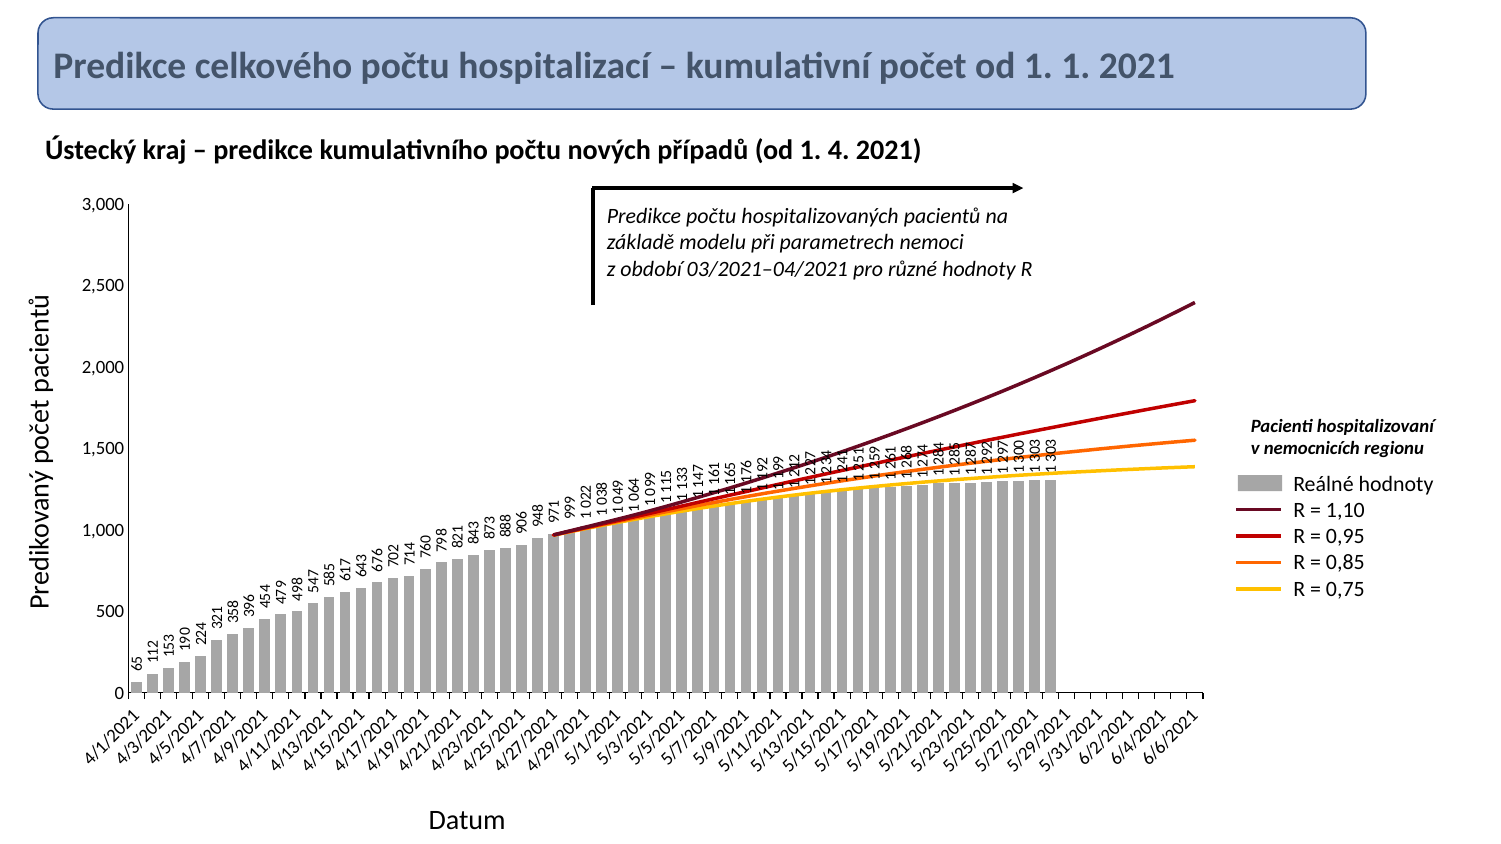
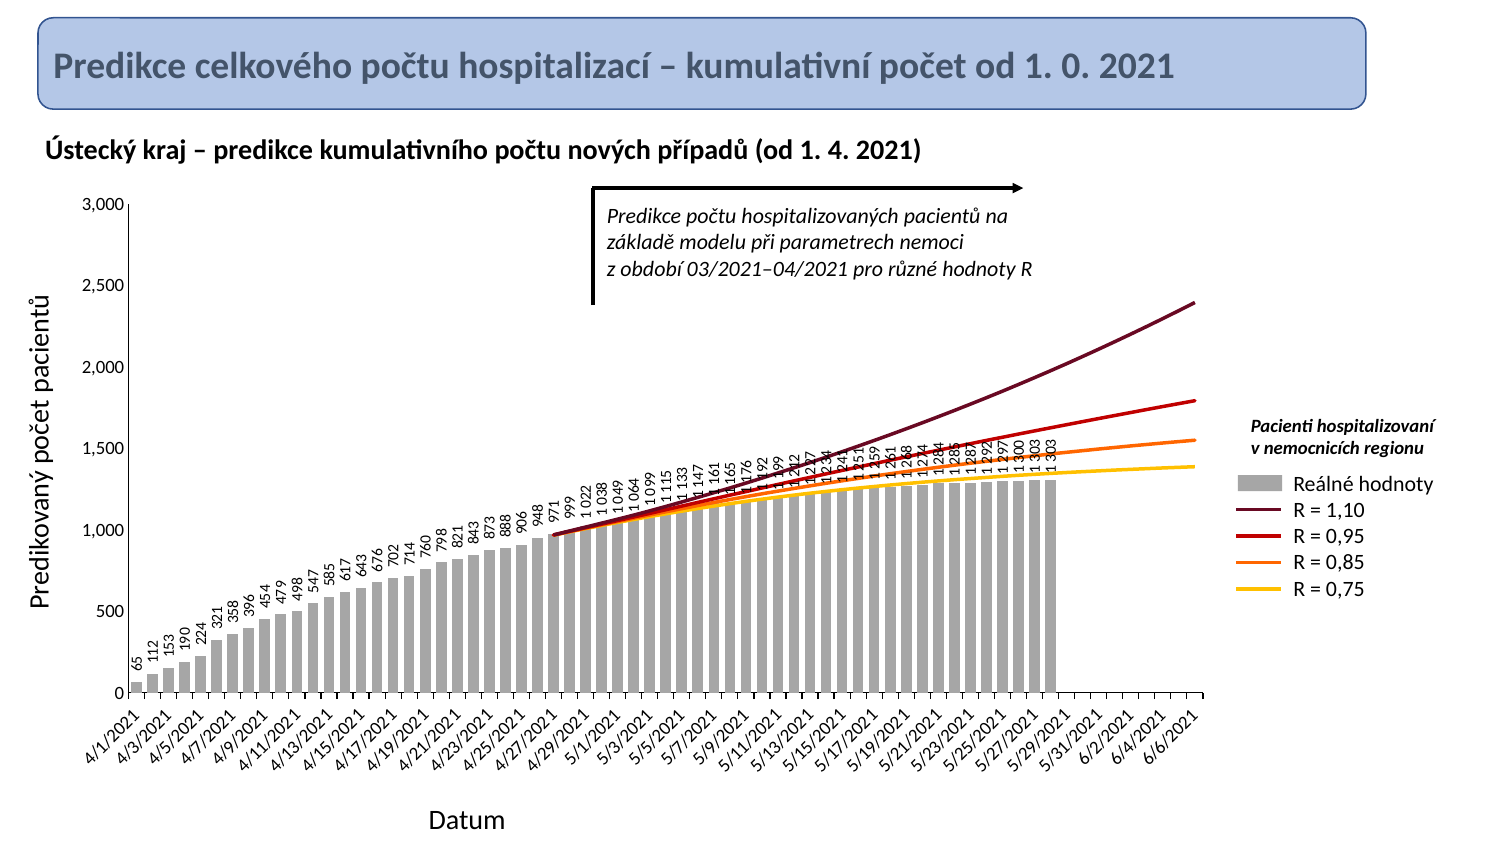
od 1 1: 1 -> 0 (1076, 66)
